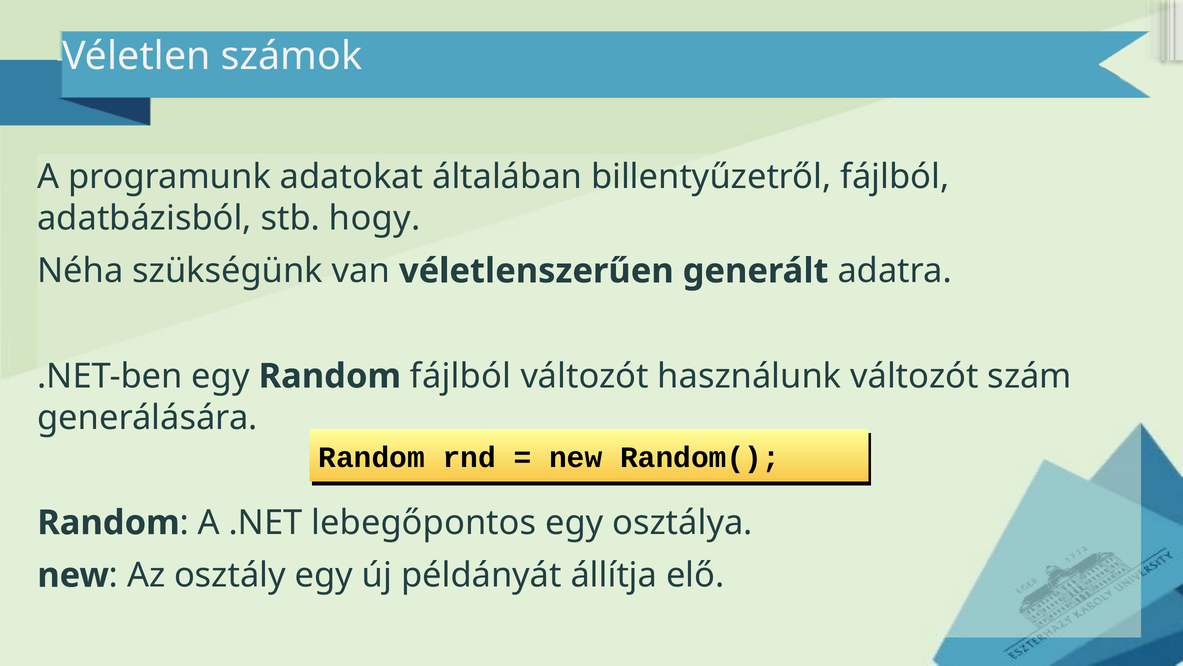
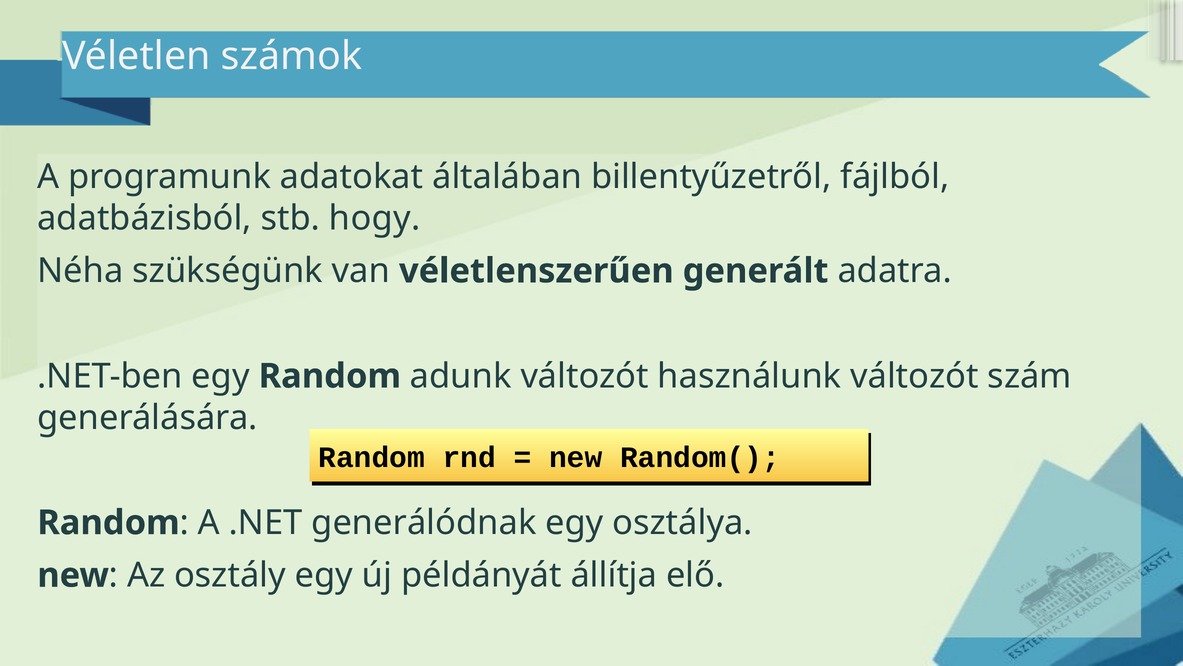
Random fájlból: fájlból -> adunk (461, 376)
lebegőpontos: lebegőpontos -> generálódnak (424, 522)
